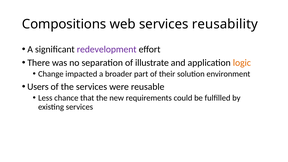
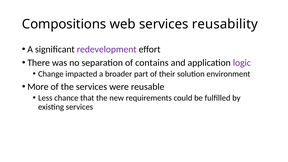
illustrate: illustrate -> contains (152, 63)
logic colour: orange -> purple (242, 63)
Users: Users -> More (38, 87)
